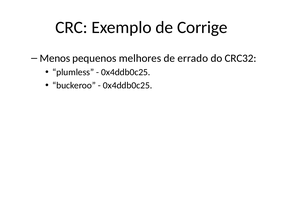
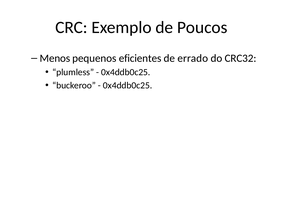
Corrige: Corrige -> Poucos (202, 27)
melhores: melhores -> eficientes (140, 58)
